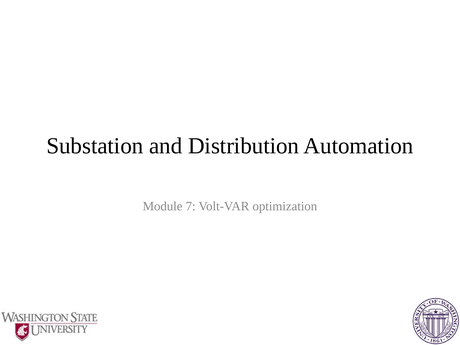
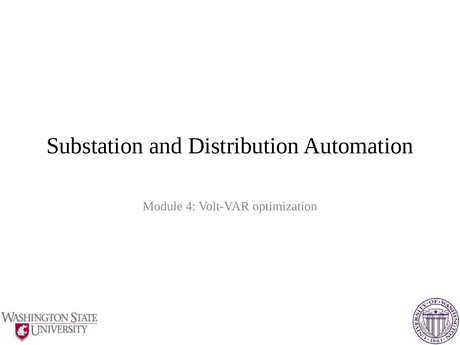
7: 7 -> 4 (191, 206)
